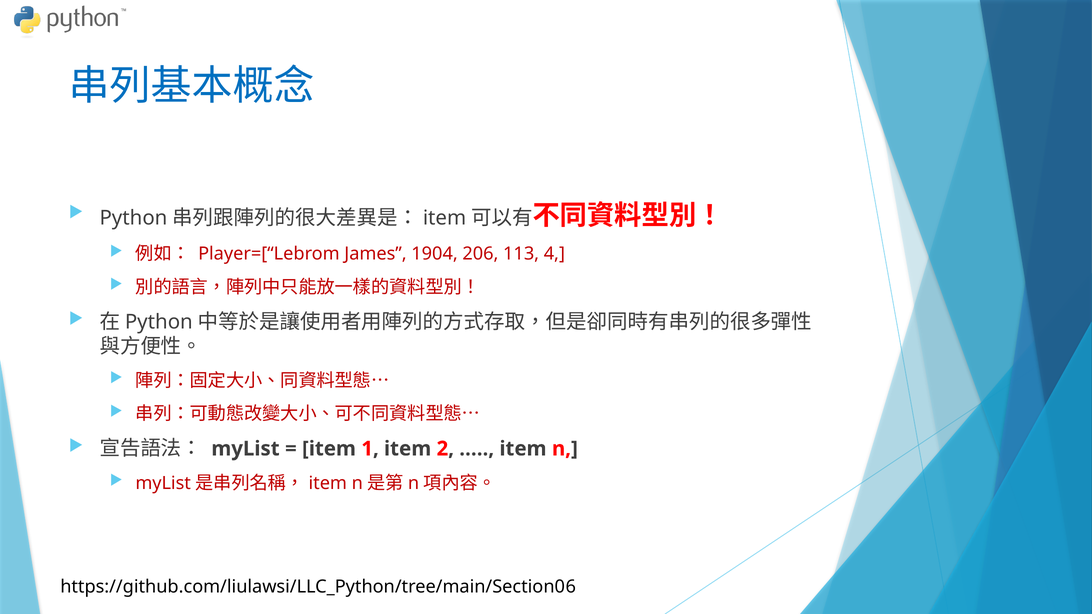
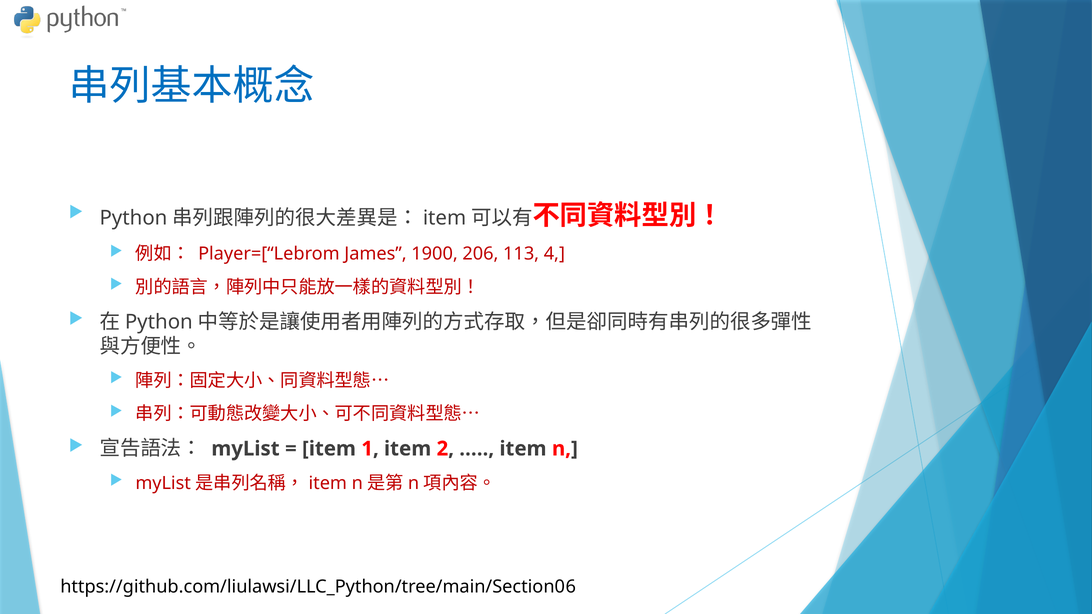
1904: 1904 -> 1900 (435, 254)
